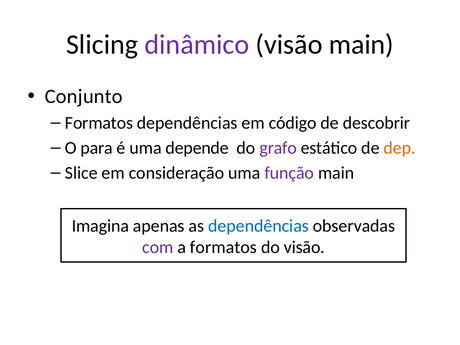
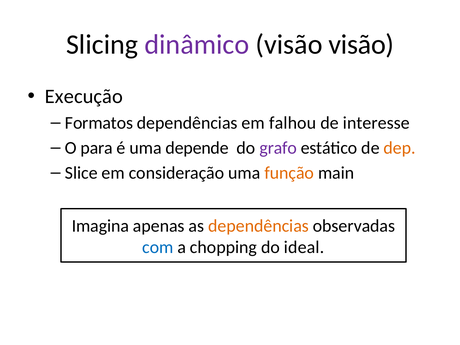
visão main: main -> visão (361, 45)
Conjunto: Conjunto -> Execução (84, 96)
código: código -> falhou (293, 123)
descobrir: descobrir -> interesse (376, 123)
função colour: purple -> orange (289, 173)
dependências colour: blue -> orange (259, 226)
com colour: purple -> blue (158, 247)
a formatos: formatos -> chopping (224, 247)
do visão: visão -> ideal (304, 247)
